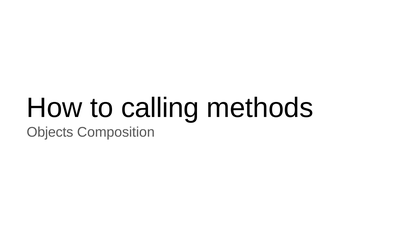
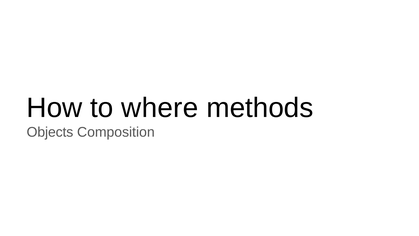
calling: calling -> where (160, 108)
